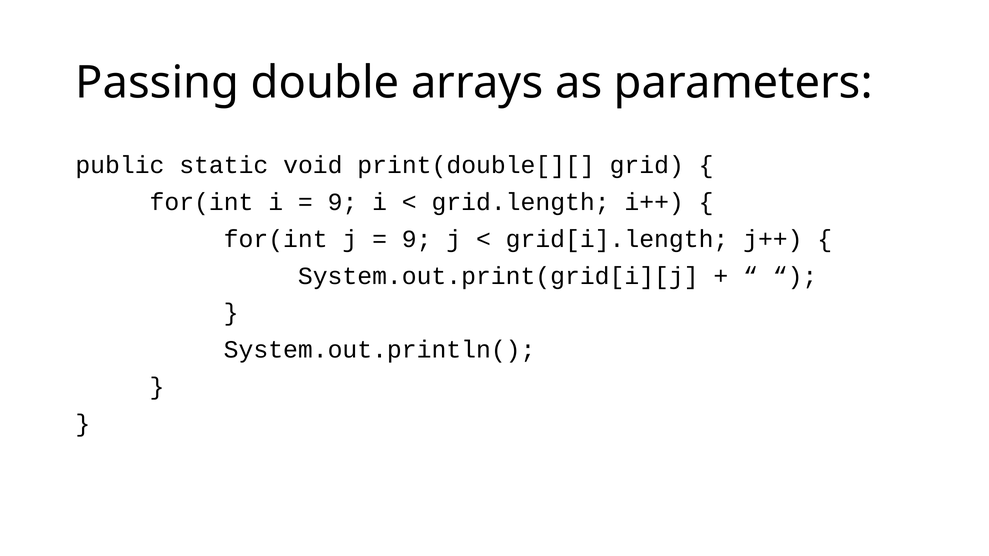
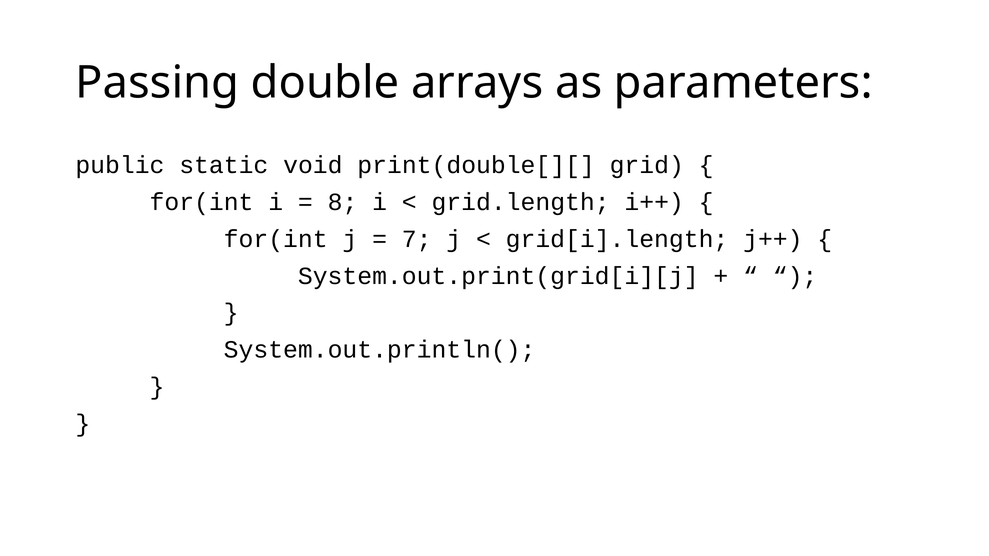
9: 9 -> 8 (343, 202)
9: 9 -> 7 (417, 239)
